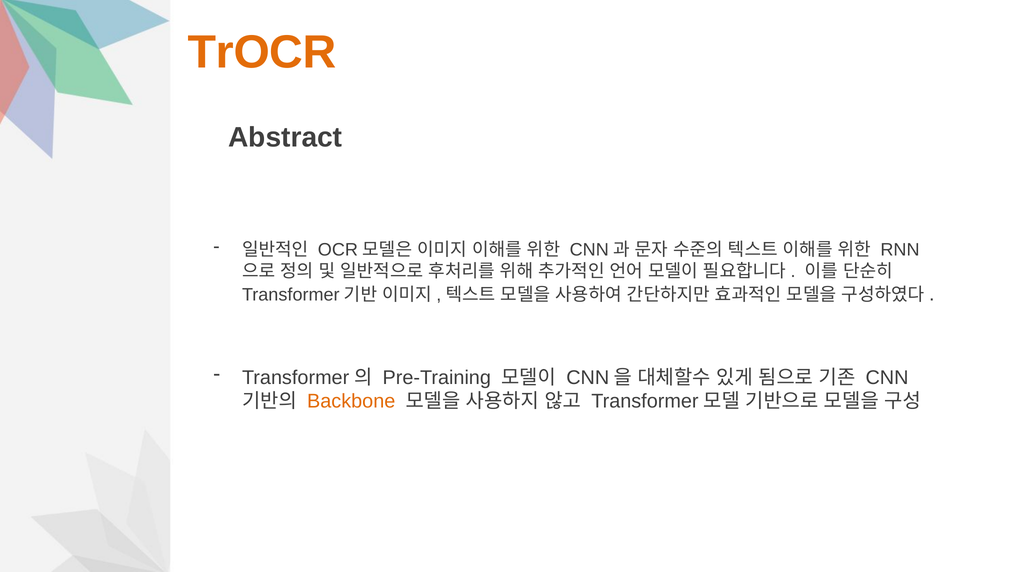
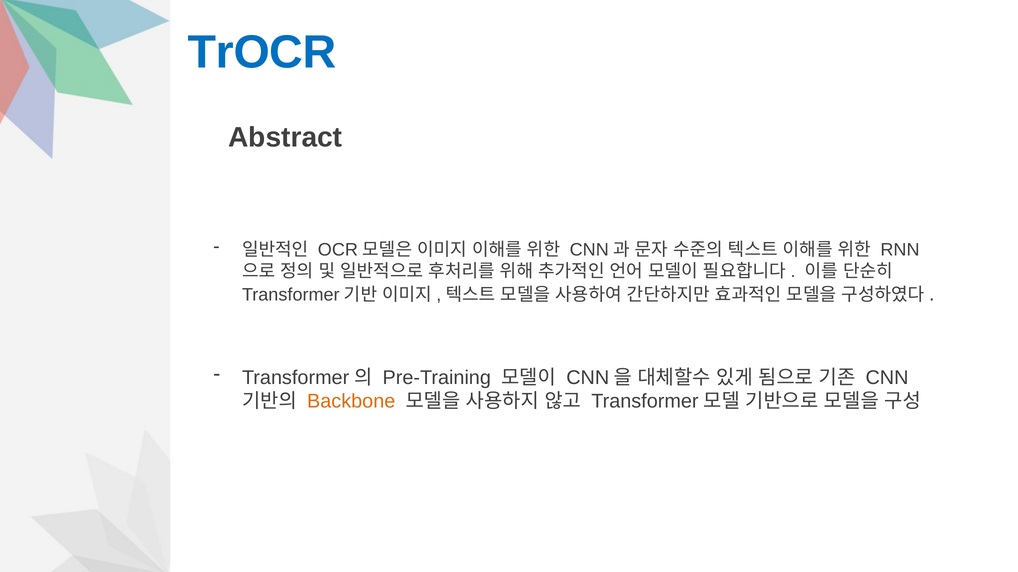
TrOCR colour: orange -> blue (262, 52)
